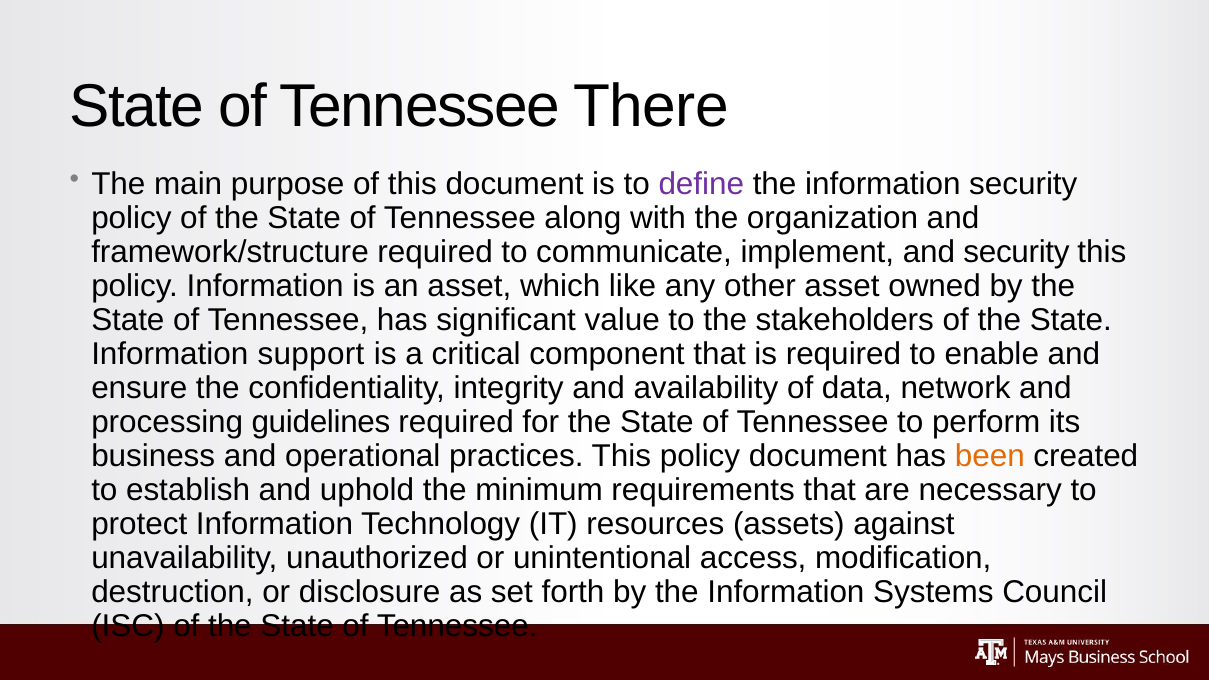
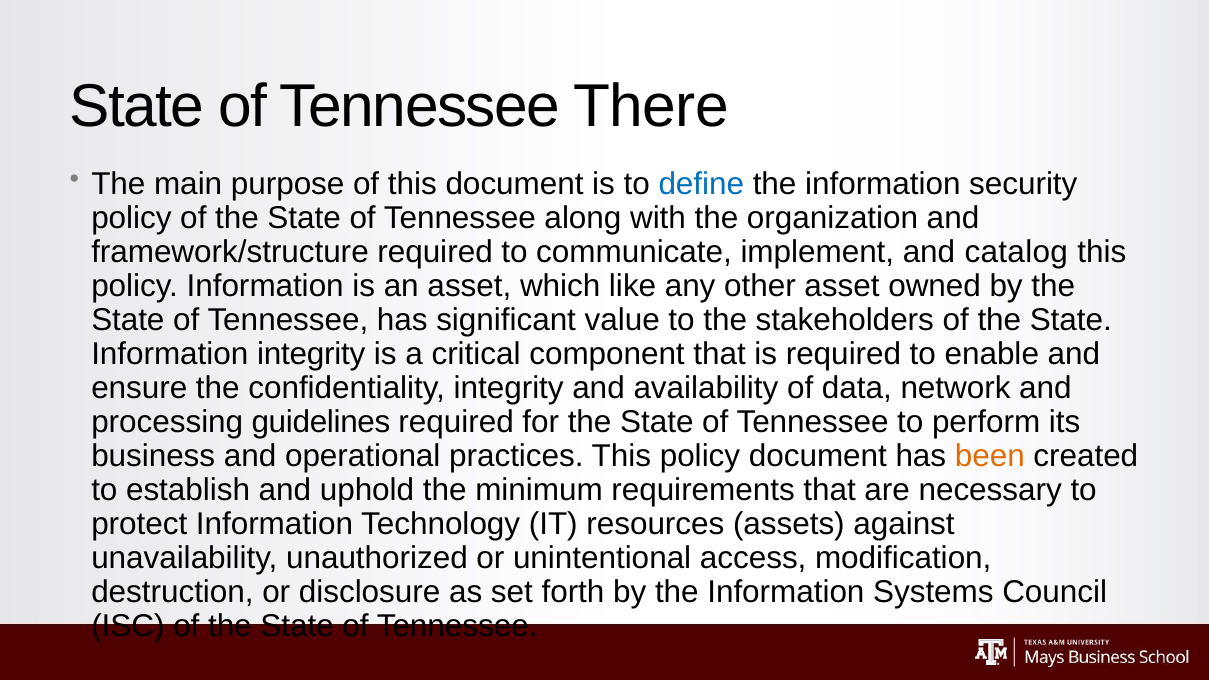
define colour: purple -> blue (701, 184)
and security: security -> catalog (1016, 252)
Information support: support -> integrity (311, 354)
